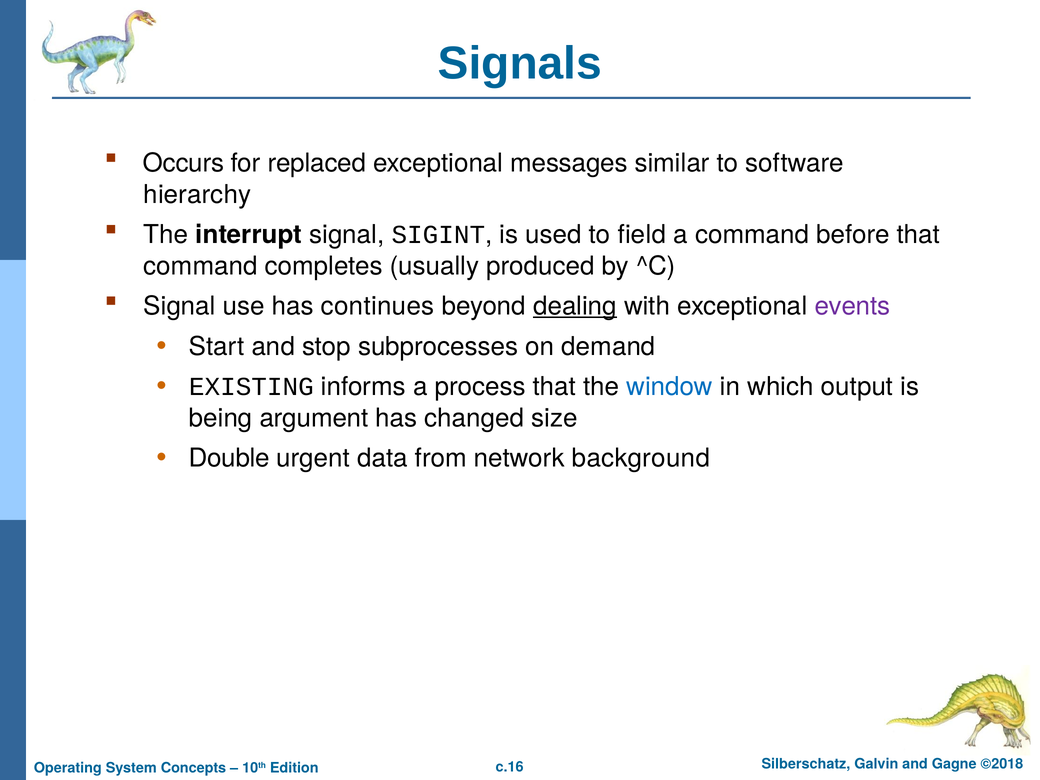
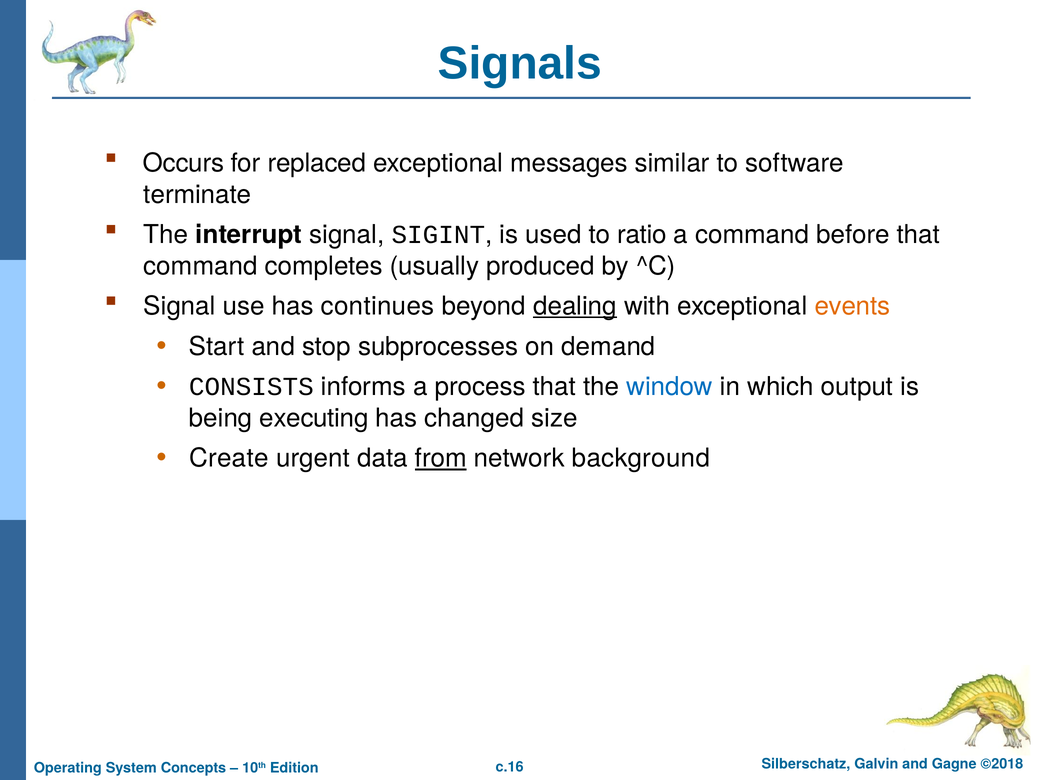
hierarchy: hierarchy -> terminate (197, 194)
field: field -> ratio (642, 235)
events colour: purple -> orange (852, 306)
EXISTING: EXISTING -> CONSISTS (251, 387)
argument: argument -> executing (314, 418)
Double: Double -> Create (229, 458)
from underline: none -> present (441, 458)
